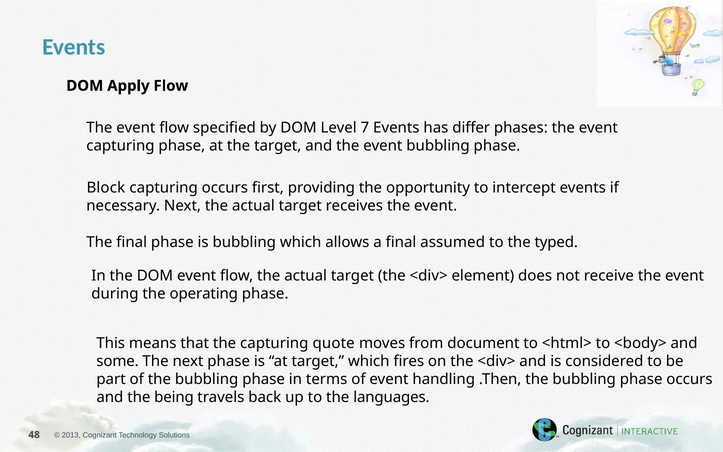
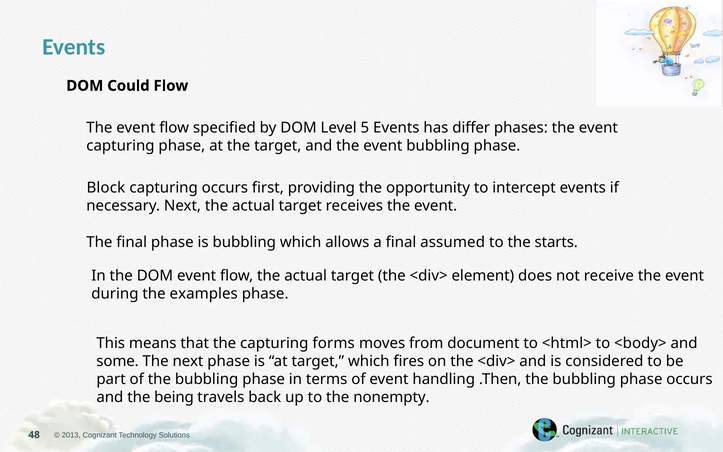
Apply: Apply -> Could (128, 86)
7: 7 -> 5 (365, 128)
typed: typed -> starts (556, 242)
operating: operating -> examples (204, 294)
quote: quote -> forms (334, 343)
languages: languages -> nonempty (391, 397)
